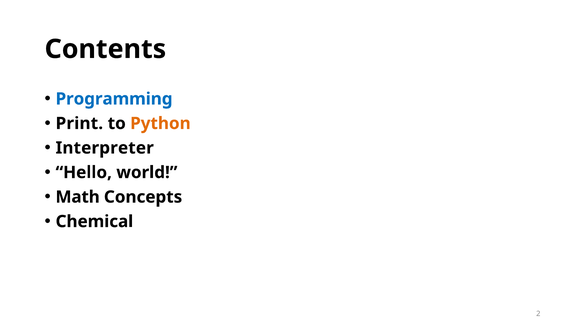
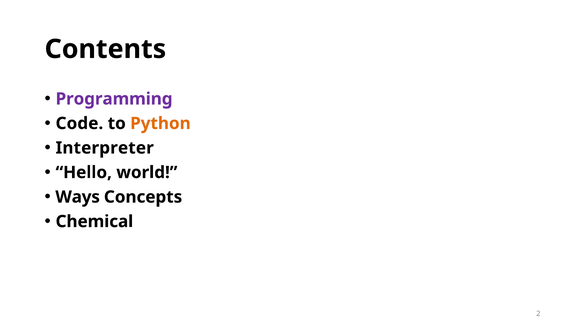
Programming colour: blue -> purple (114, 99)
Print: Print -> Code (79, 123)
Math: Math -> Ways (78, 197)
